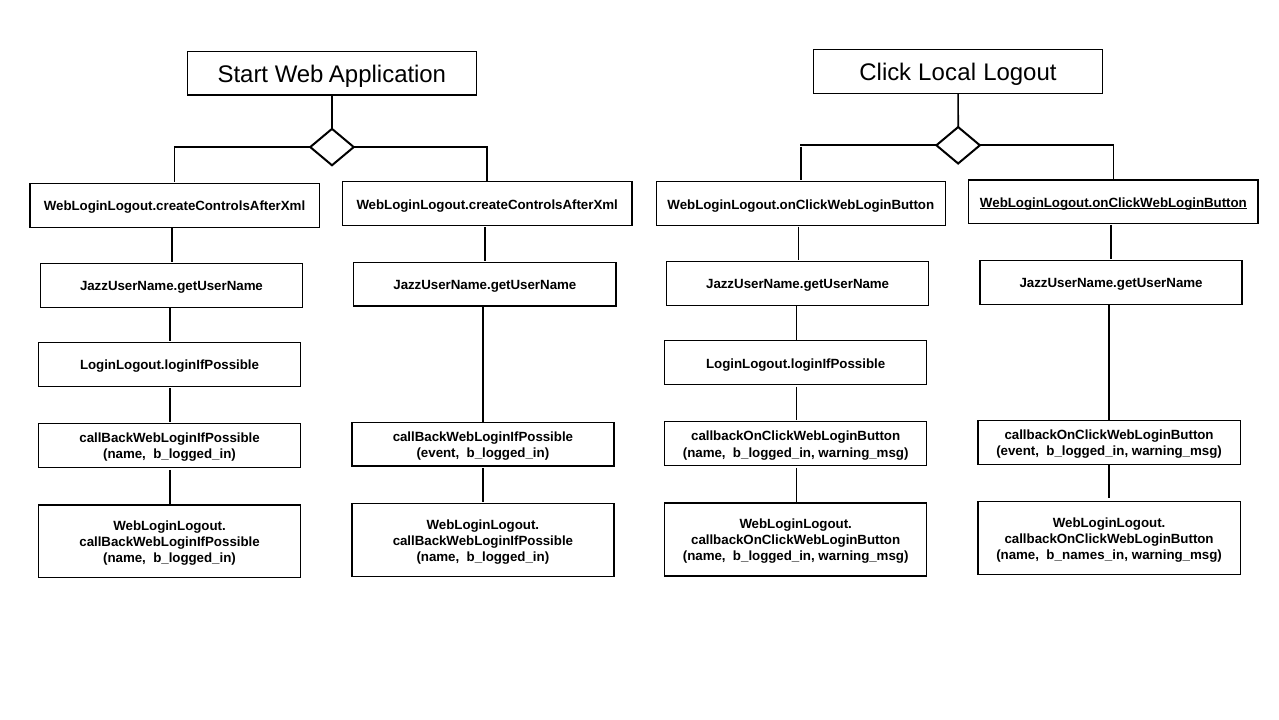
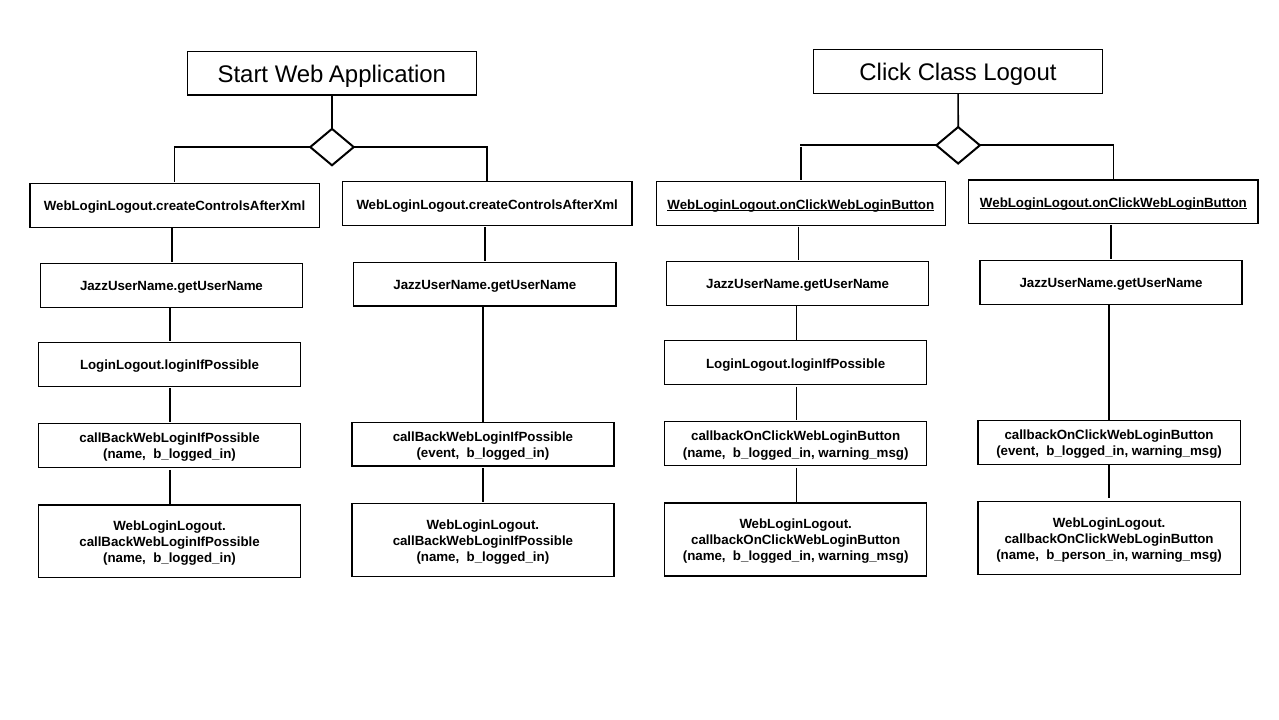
Local: Local -> Class (947, 73)
WebLoginLogout.onClickWebLoginButton underline: none -> present (801, 204)
b_names_in: b_names_in -> b_person_in (1087, 555)
